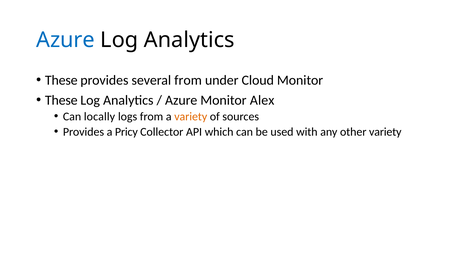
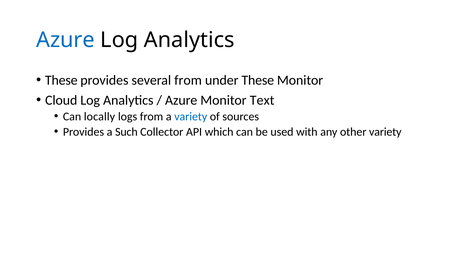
under Cloud: Cloud -> These (258, 80)
These: These -> Cloud (61, 100)
Alex: Alex -> Text (262, 100)
variety colour: orange -> blue (191, 117)
Pricy: Pricy -> Such (126, 132)
